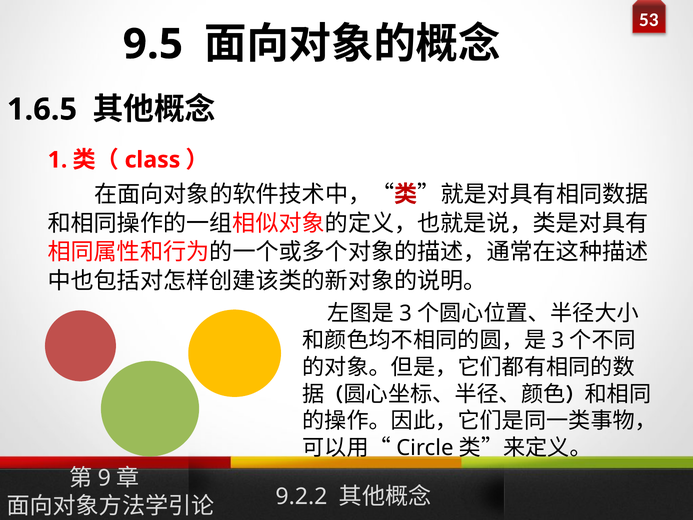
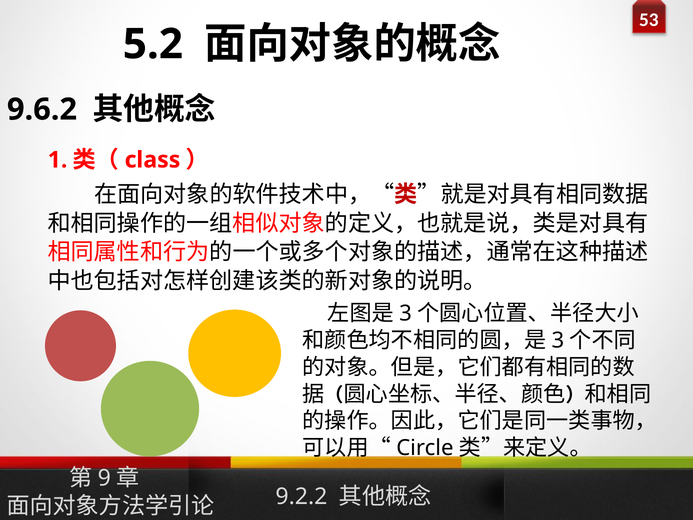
9.5: 9.5 -> 5.2 (153, 44)
1.6.5: 1.6.5 -> 9.6.2 (42, 109)
